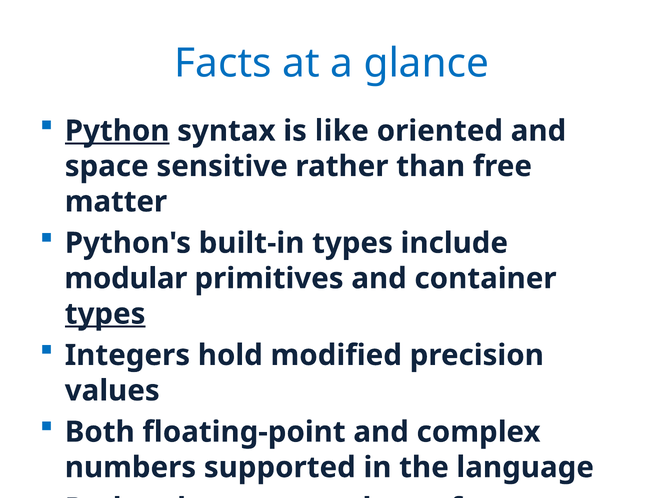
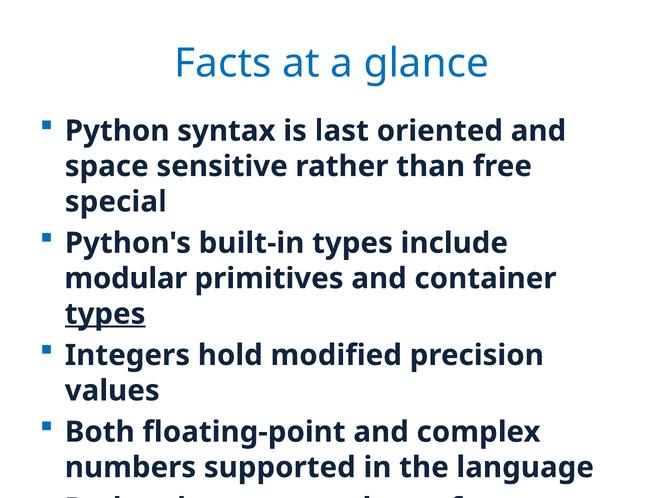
Python underline: present -> none (117, 131)
like: like -> last (342, 131)
matter: matter -> special (116, 202)
